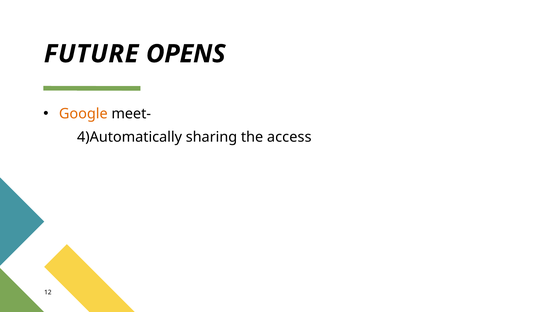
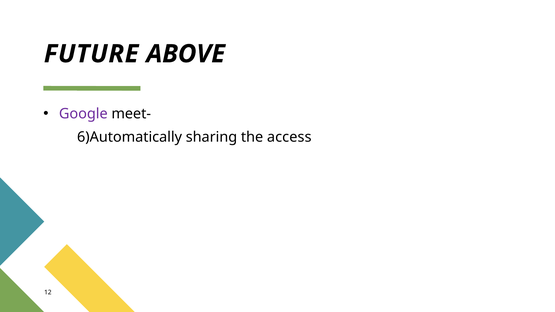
OPENS: OPENS -> ABOVE (186, 54)
Google colour: orange -> purple (83, 114)
4)Automatically: 4)Automatically -> 6)Automatically (130, 137)
